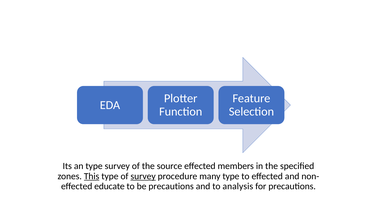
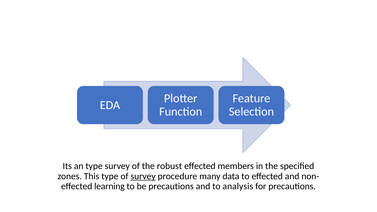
source: source -> robust (169, 166)
This underline: present -> none (92, 176)
many type: type -> data (231, 176)
educate: educate -> learning (109, 186)
